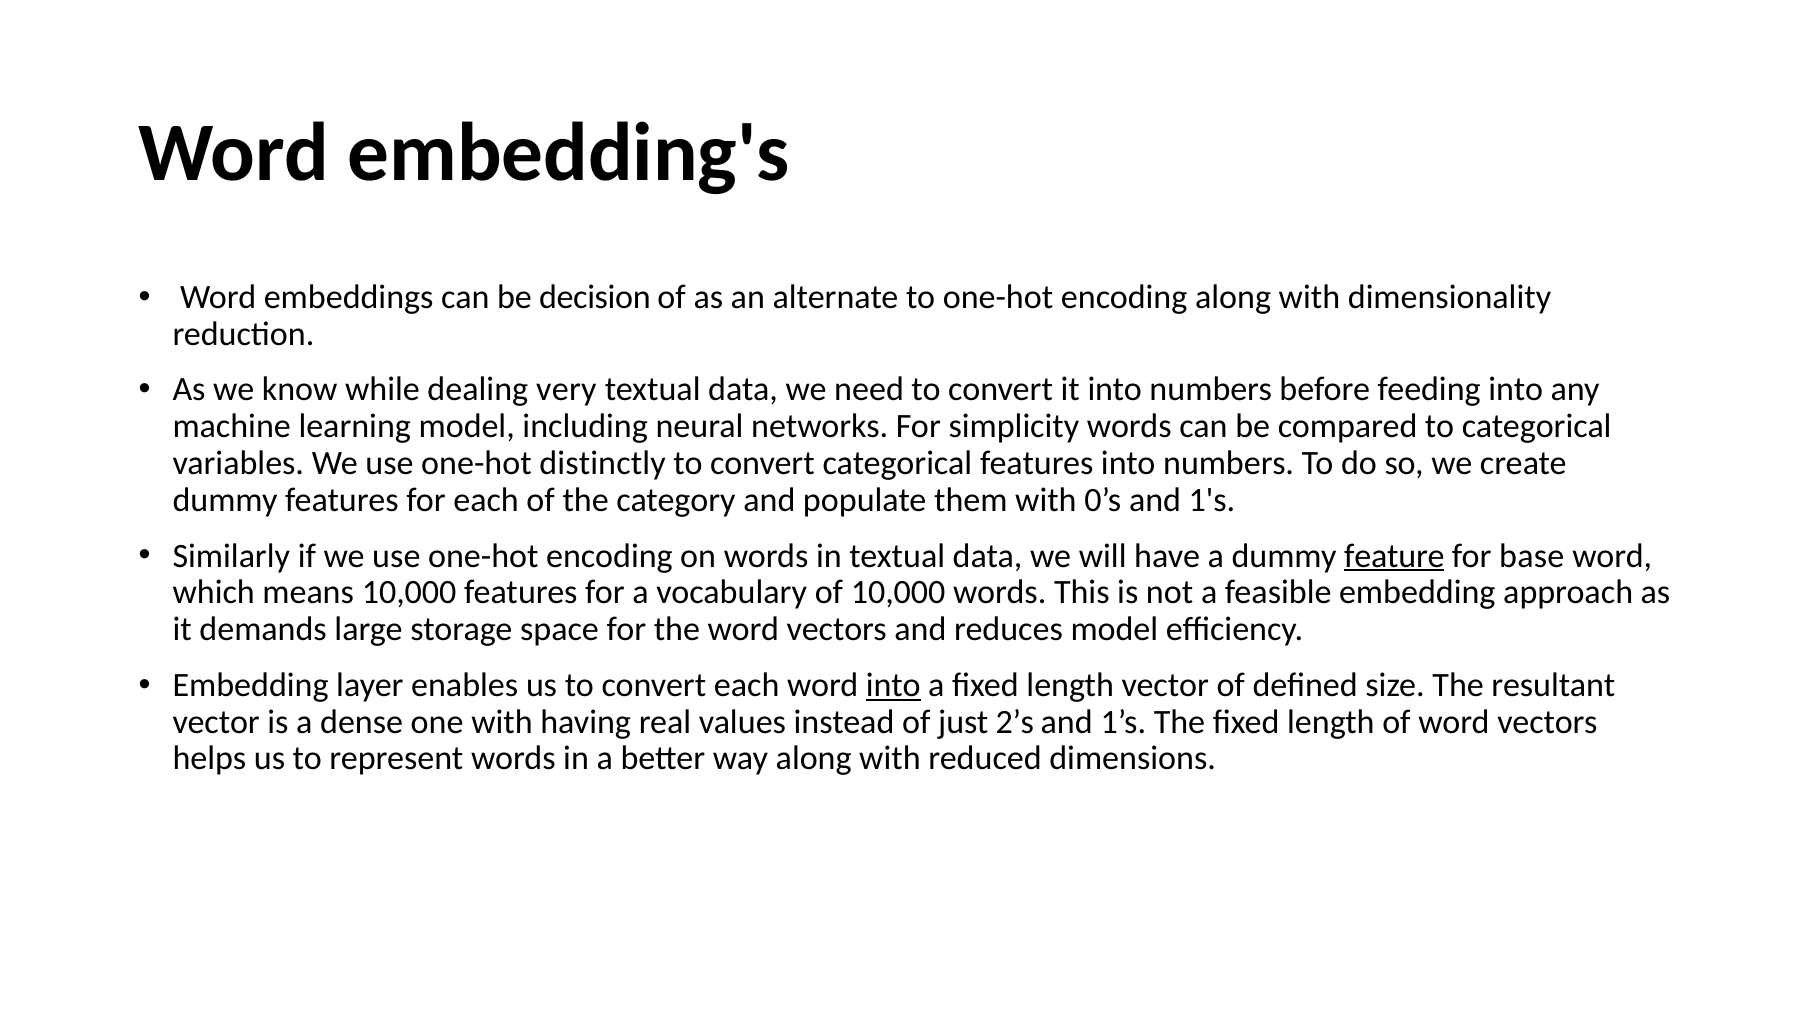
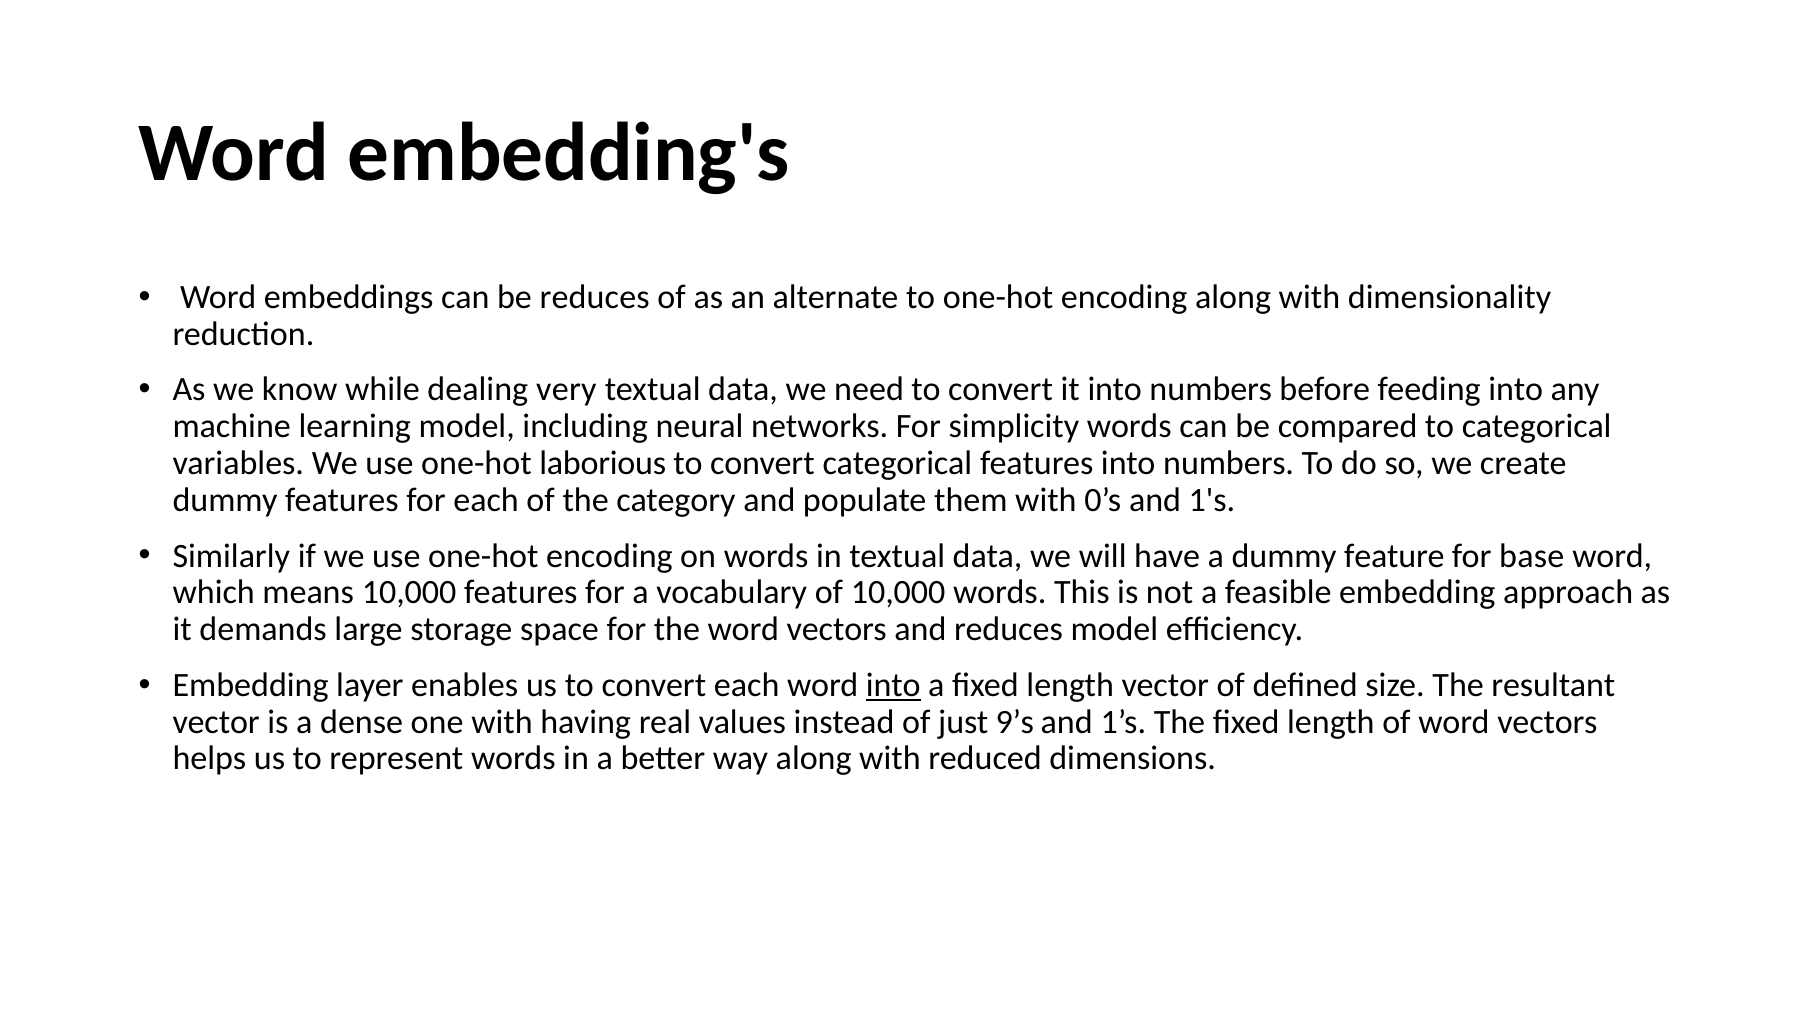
be decision: decision -> reduces (595, 297)
distinctly: distinctly -> laborious (603, 463)
feature underline: present -> none (1394, 556)
2’s: 2’s -> 9’s (1015, 722)
